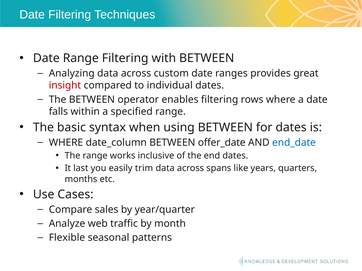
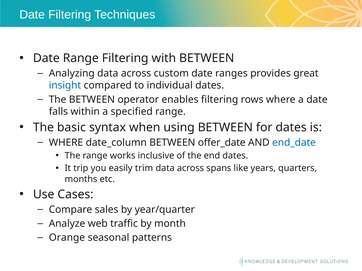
insight colour: red -> blue (65, 86)
last: last -> trip (81, 169)
Flexible: Flexible -> Orange (67, 238)
